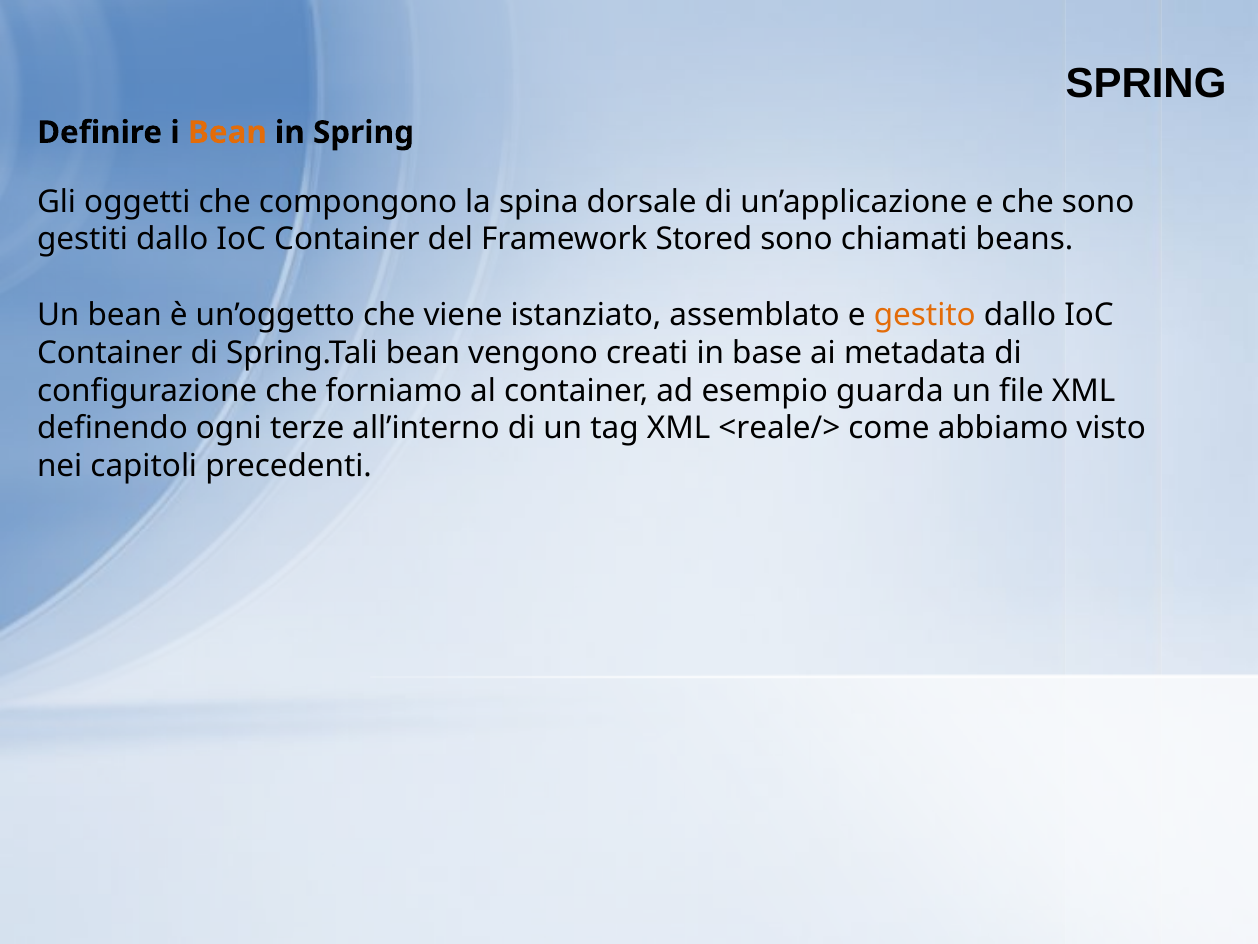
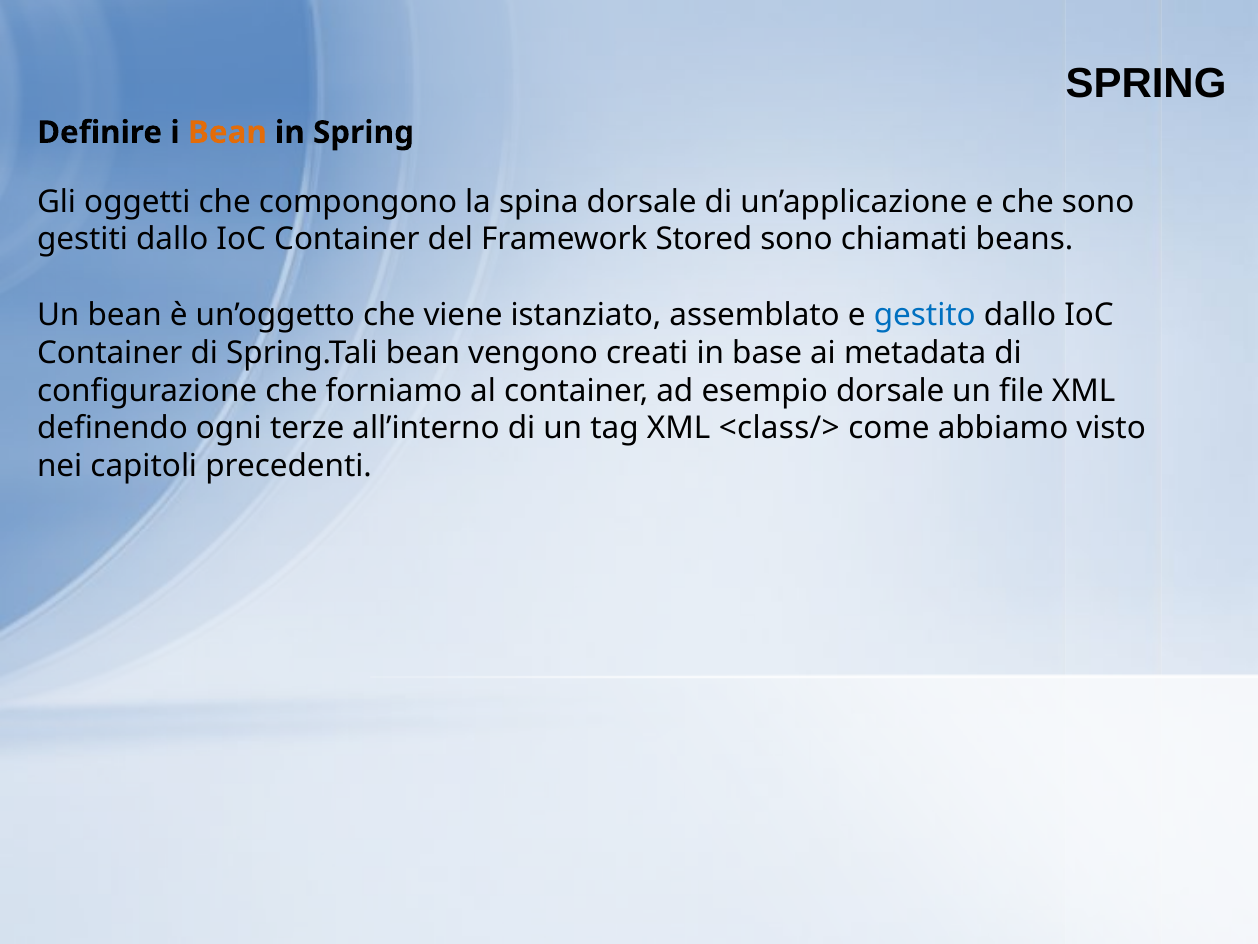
gestito colour: orange -> blue (925, 315)
esempio guarda: guarda -> dorsale (890, 390)
<reale/>: <reale/> -> <class/> (779, 428)
